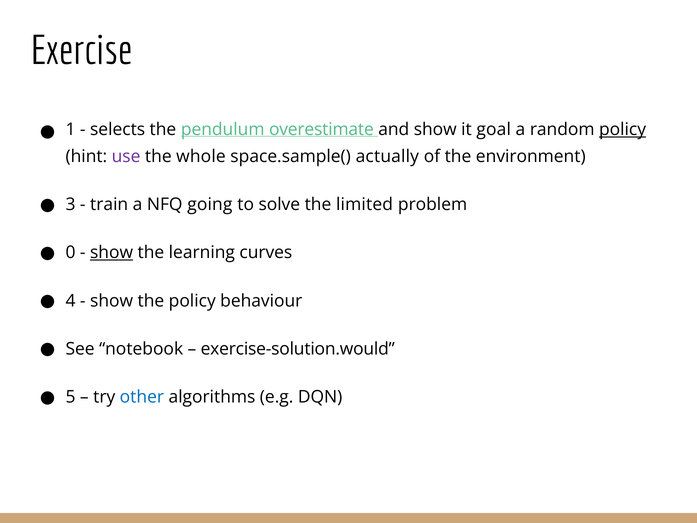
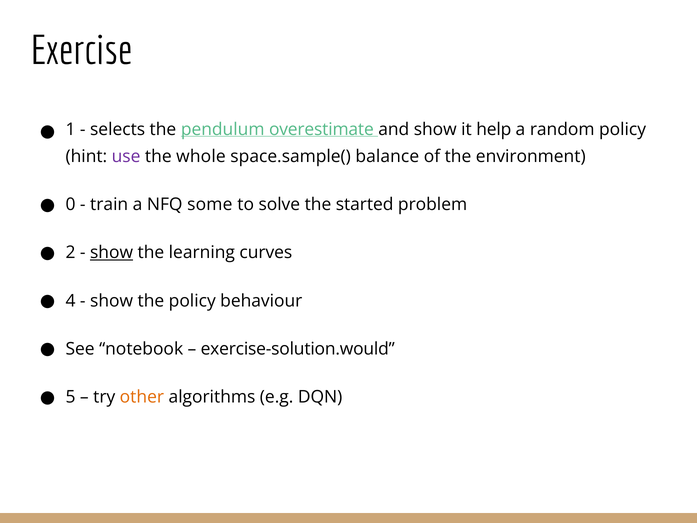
goal: goal -> help (494, 130)
policy underline: present -> none (623, 130)
actually: actually -> balance (387, 156)
3: 3 -> 0 (71, 205)
going: going -> some (210, 205)
limited: limited -> started (365, 205)
0: 0 -> 2 (71, 253)
other colour: blue -> orange (142, 397)
